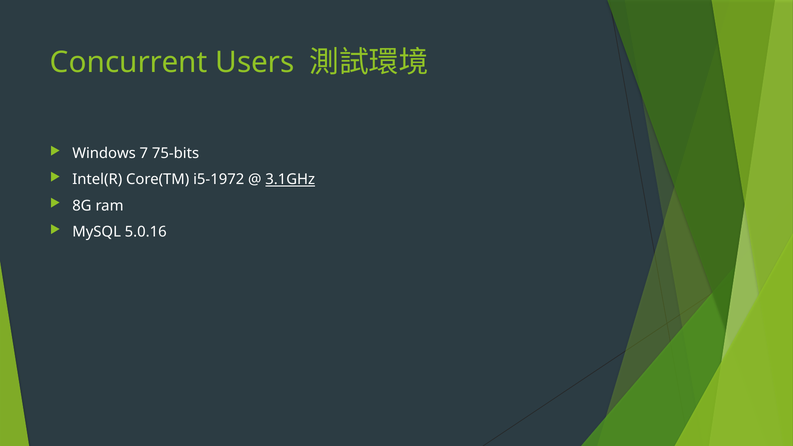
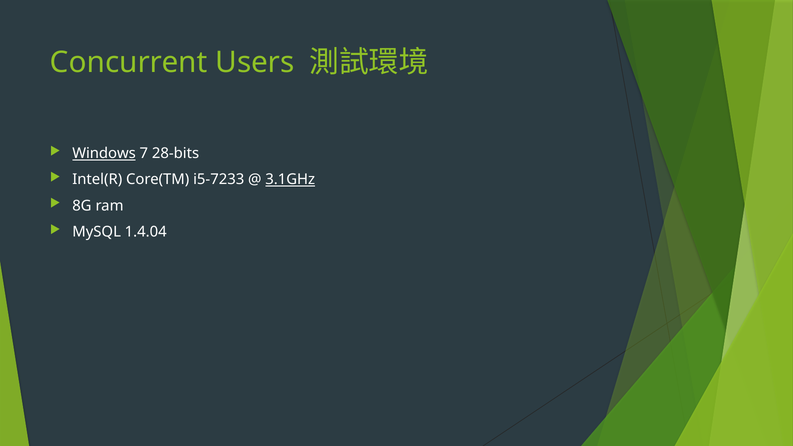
Windows underline: none -> present (104, 153)
75-bits: 75-bits -> 28-bits (176, 153)
i5-1972: i5-1972 -> i5-7233 (219, 180)
5.0.16: 5.0.16 -> 1.4.04 (146, 232)
